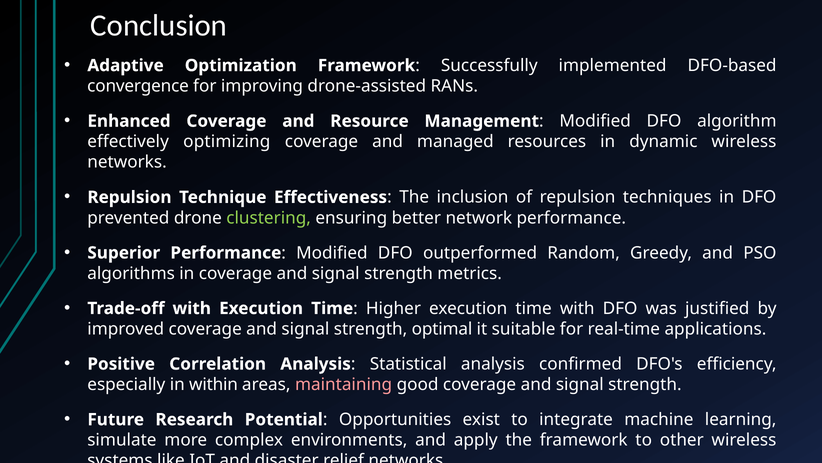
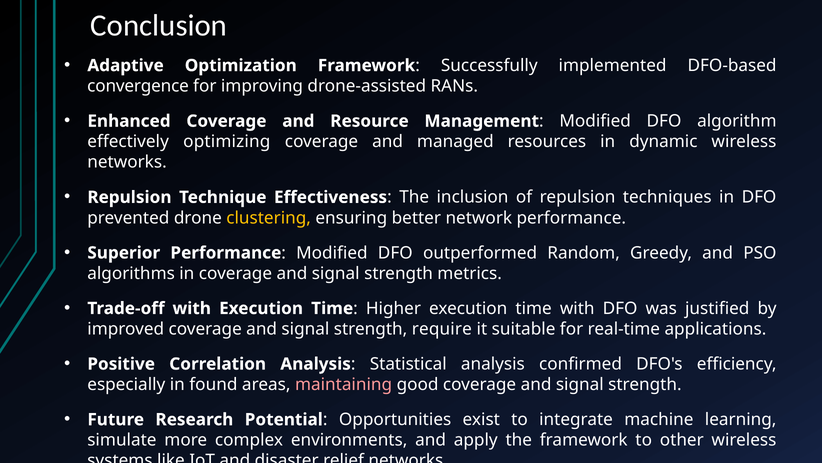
clustering colour: light green -> yellow (269, 218)
optimal: optimal -> require (442, 329)
within: within -> found (213, 384)
